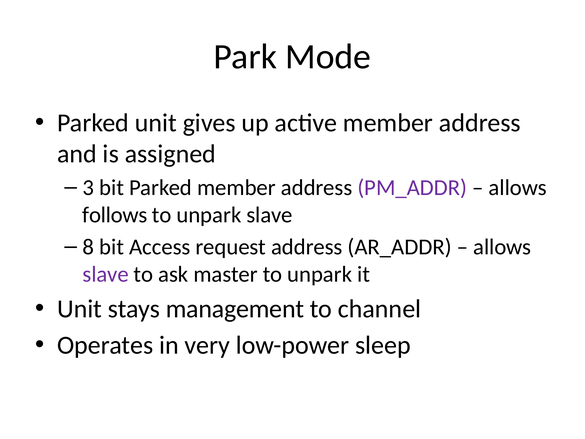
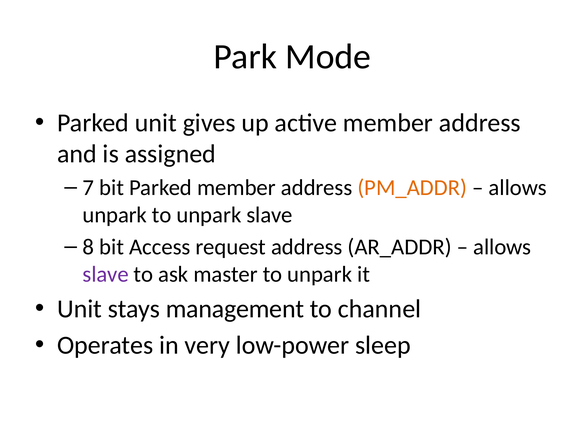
3: 3 -> 7 (88, 188)
PM_ADDR colour: purple -> orange (412, 188)
follows: follows -> unpark (115, 215)
